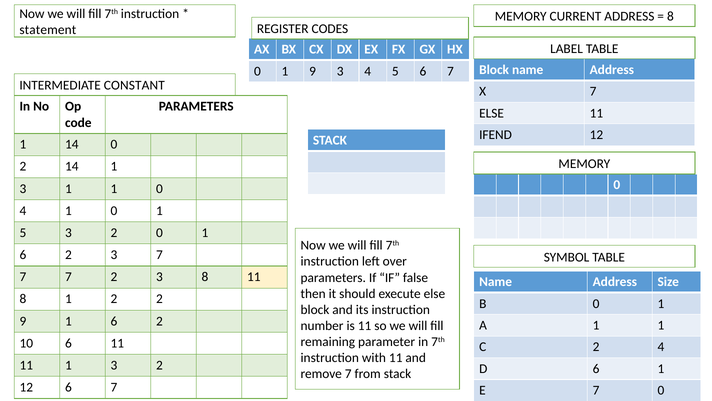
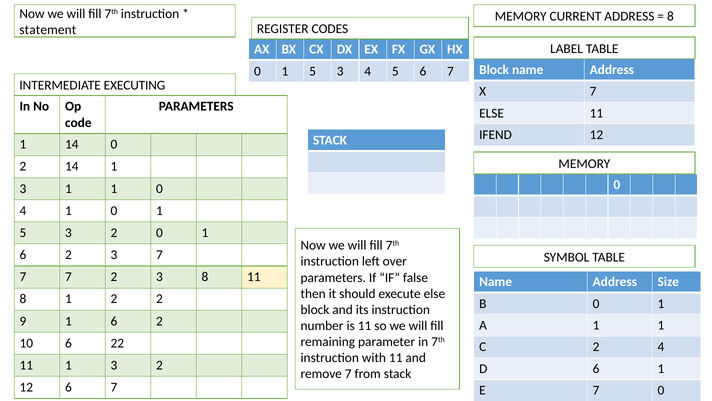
9: 9 -> 5 (313, 71)
CONSTANT: CONSTANT -> EXECUTING (134, 85)
6 11: 11 -> 22 (117, 343)
